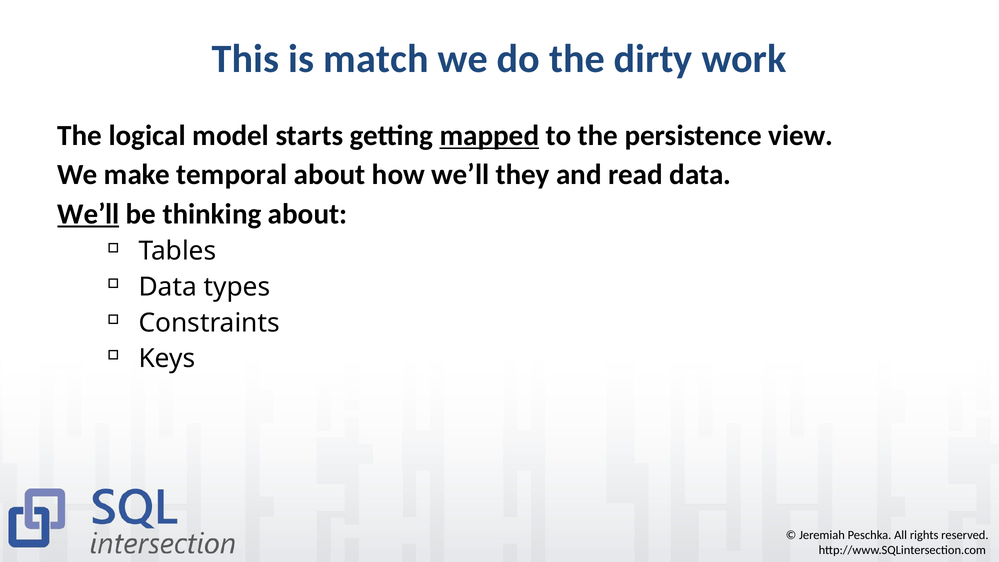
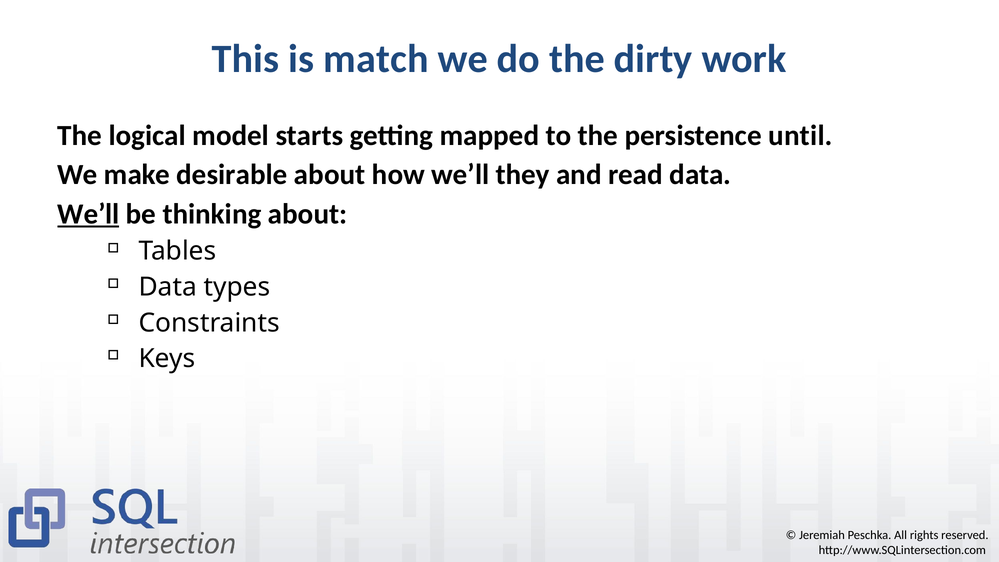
mapped underline: present -> none (489, 136)
view: view -> until (801, 136)
temporal: temporal -> desirable (232, 175)
